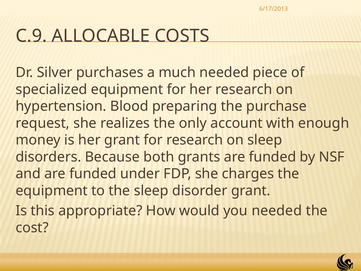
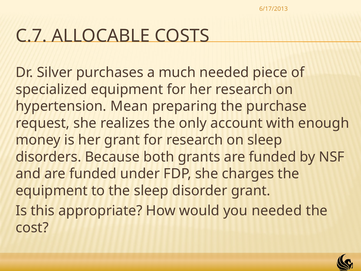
C.9: C.9 -> C.7 (31, 36)
Blood: Blood -> Mean (129, 106)
